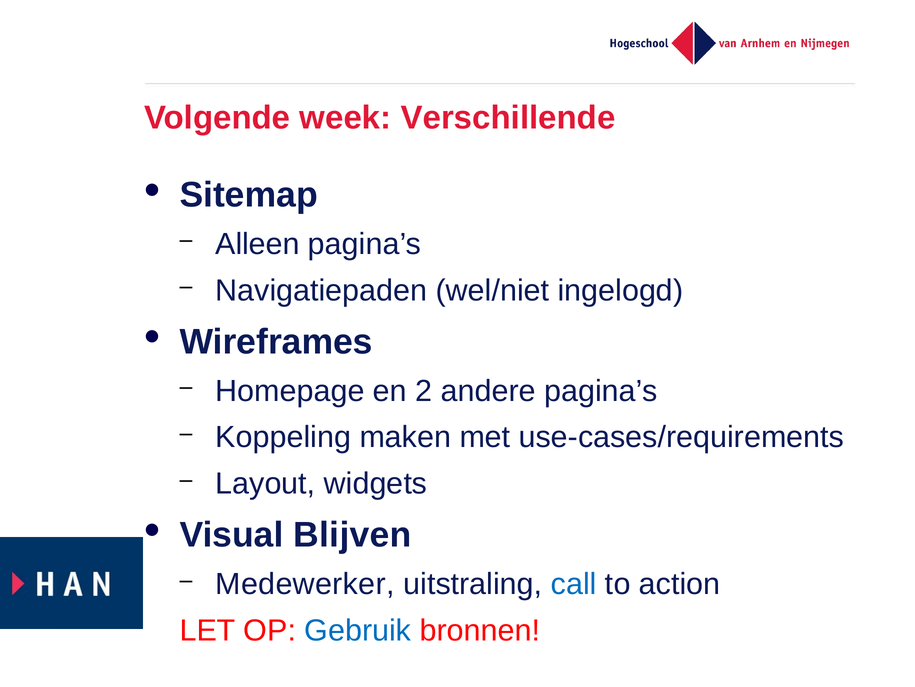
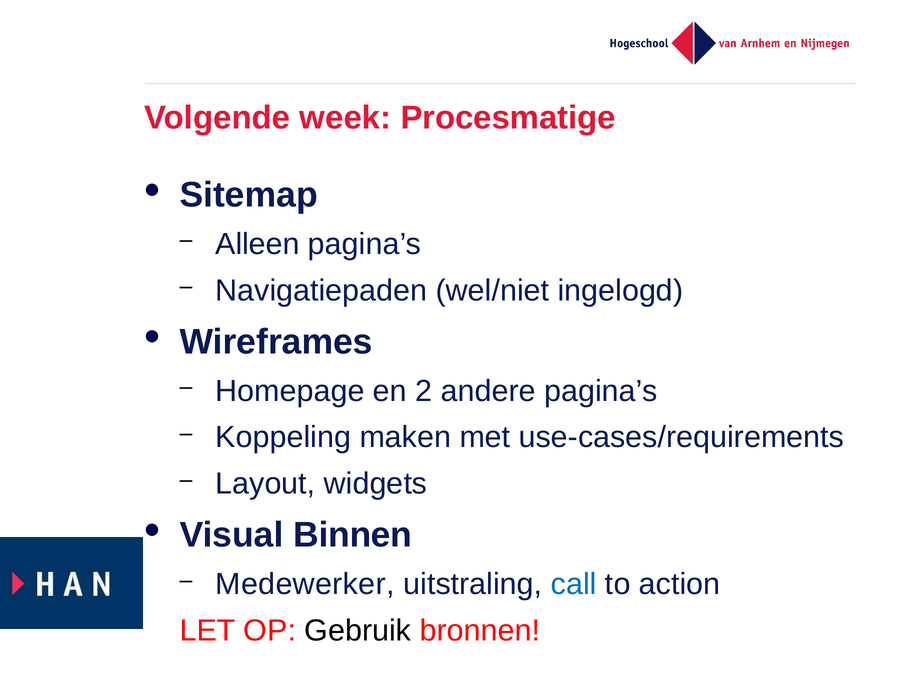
Verschillende: Verschillende -> Procesmatige (508, 118)
Blijven: Blijven -> Binnen (353, 535)
Gebruik colour: blue -> black (358, 630)
